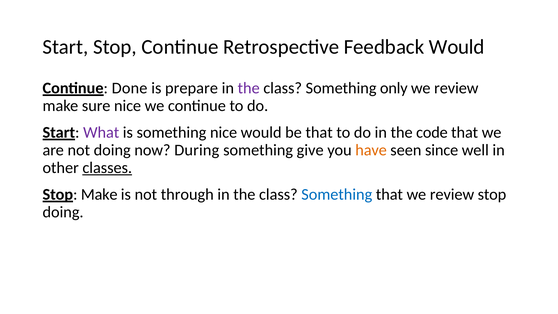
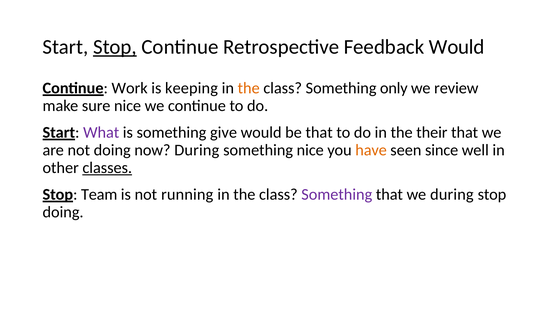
Stop underline: none -> present (115, 47)
Done: Done -> Work (130, 88)
prepare: prepare -> keeping (191, 88)
the colour: purple -> orange (249, 88)
something nice: nice -> give (224, 133)
code: code -> their (432, 133)
something give: give -> nice (310, 150)
Stop Make: Make -> Team (99, 194)
through: through -> running (187, 194)
Something colour: blue -> purple (337, 194)
that we review: review -> during (452, 194)
